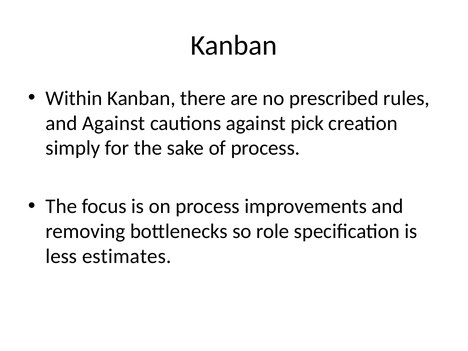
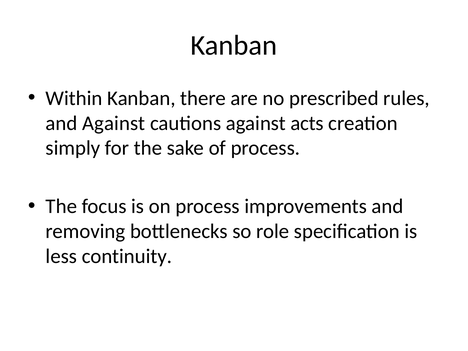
pick: pick -> acts (307, 123)
estimates: estimates -> continuity (127, 256)
